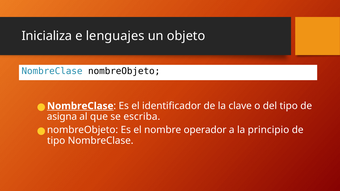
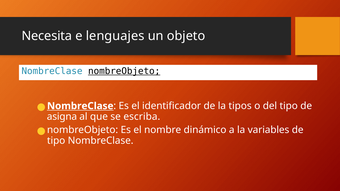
Inicializa: Inicializa -> Necesita (47, 36)
nombreObjeto underline: none -> present (124, 71)
clave: clave -> tipos (240, 106)
operador: operador -> dinámico (205, 130)
principio: principio -> variables (269, 130)
